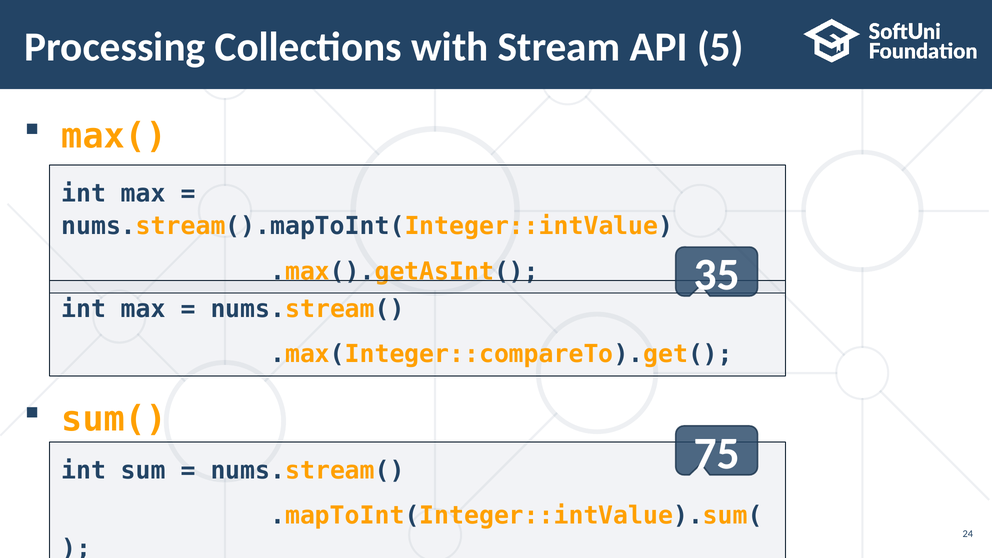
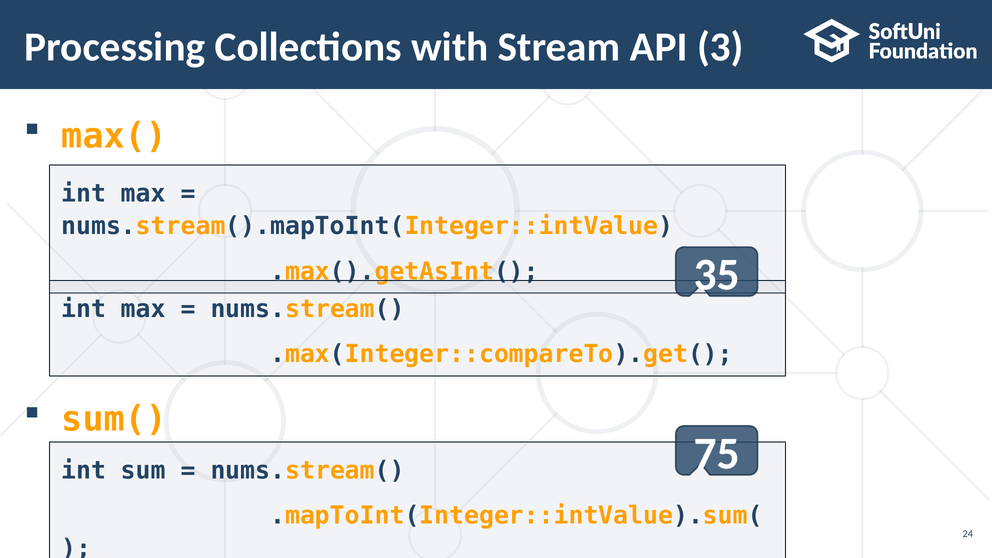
5: 5 -> 3 (720, 47)
